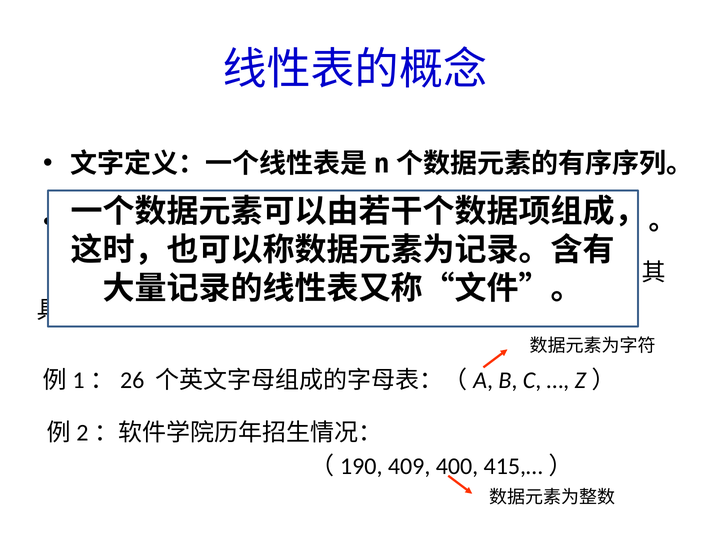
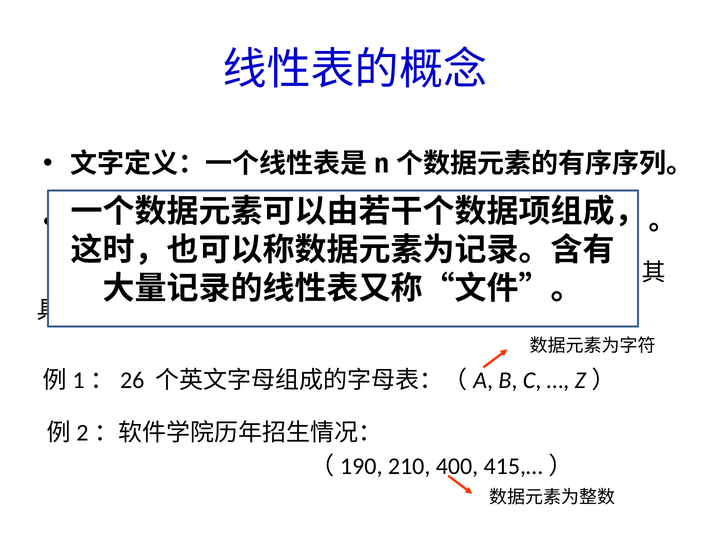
409: 409 -> 210 (409, 466)
